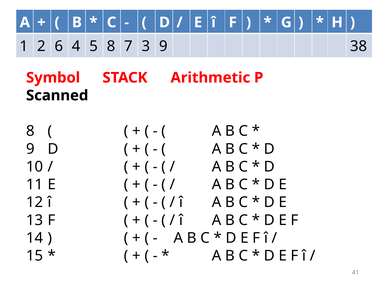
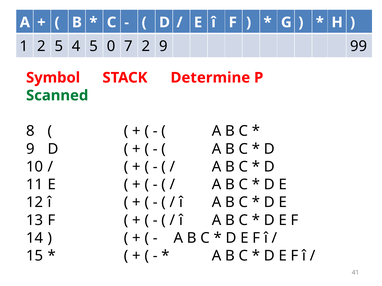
2 6: 6 -> 5 (59, 46)
5 8: 8 -> 0 (111, 46)
7 3: 3 -> 2 (146, 46)
38: 38 -> 99 (359, 46)
Arithmetic: Arithmetic -> Determine (210, 78)
Scanned colour: black -> green (57, 96)
